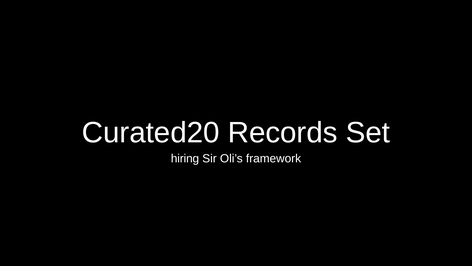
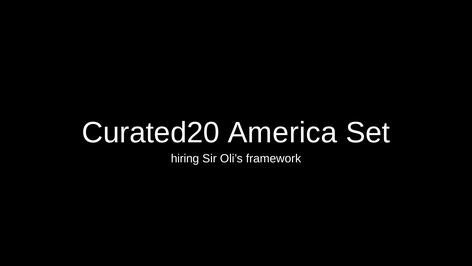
Records: Records -> America (283, 133)
